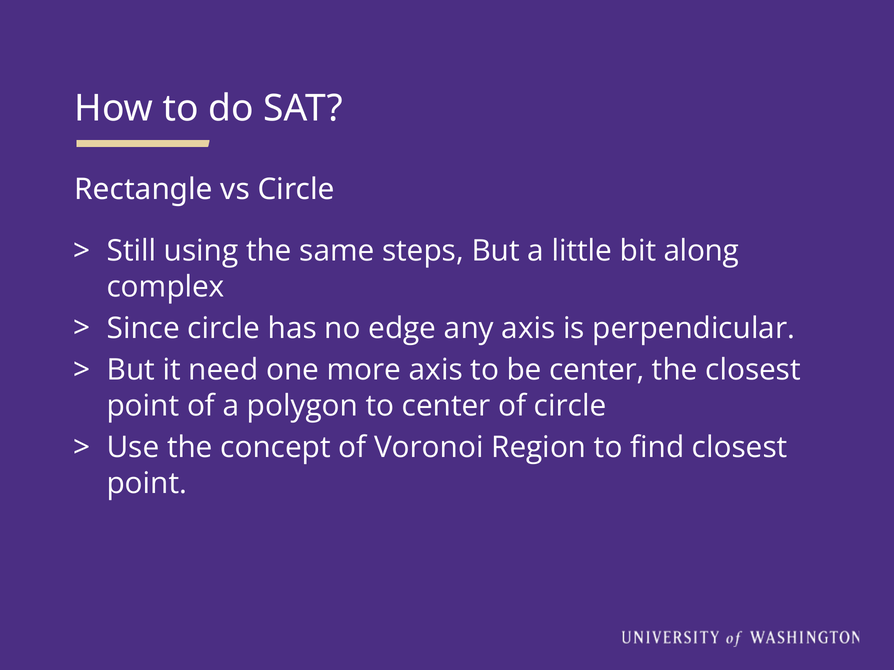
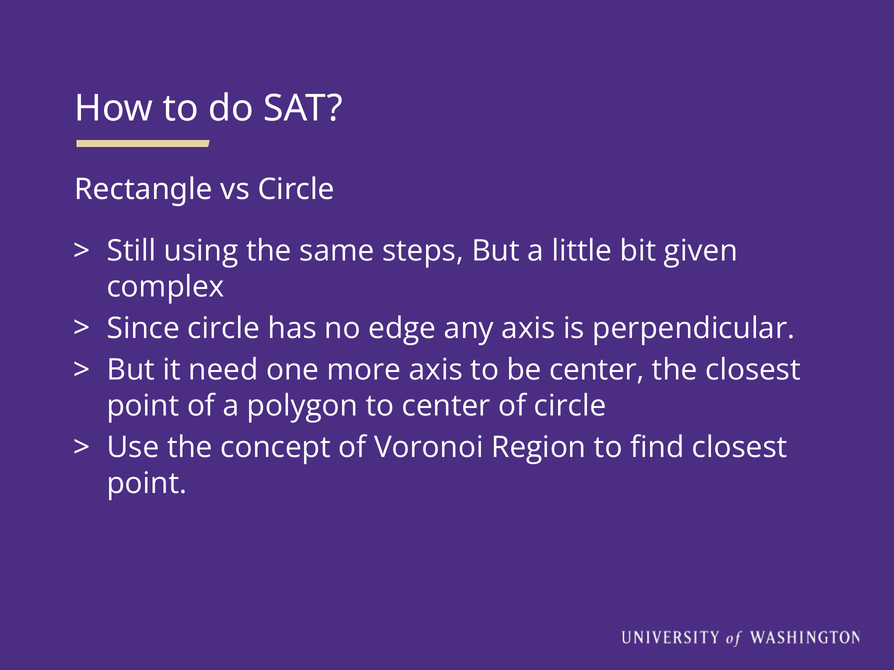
along: along -> given (701, 251)
